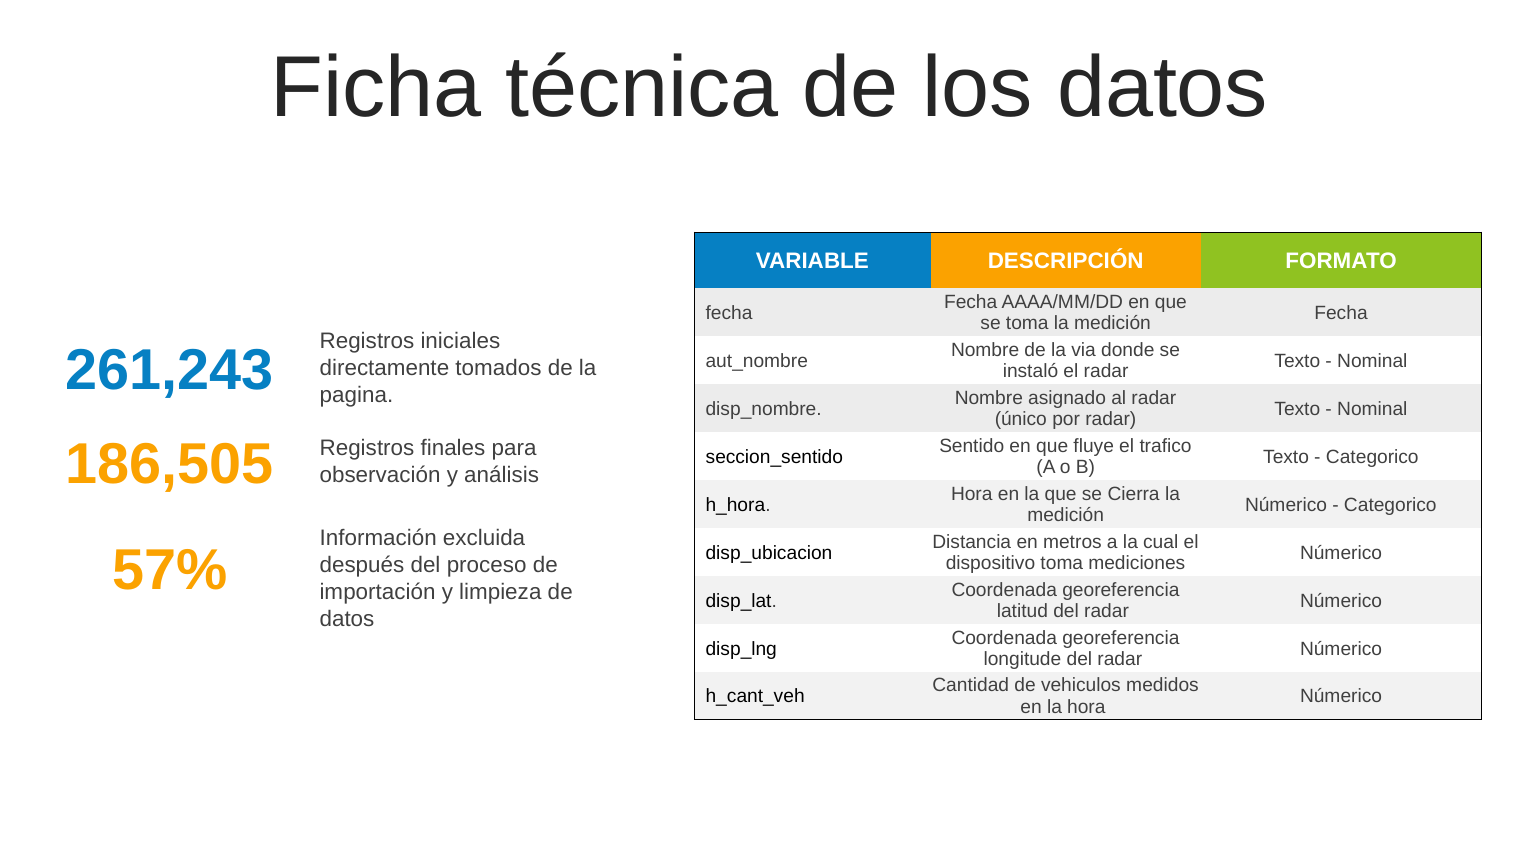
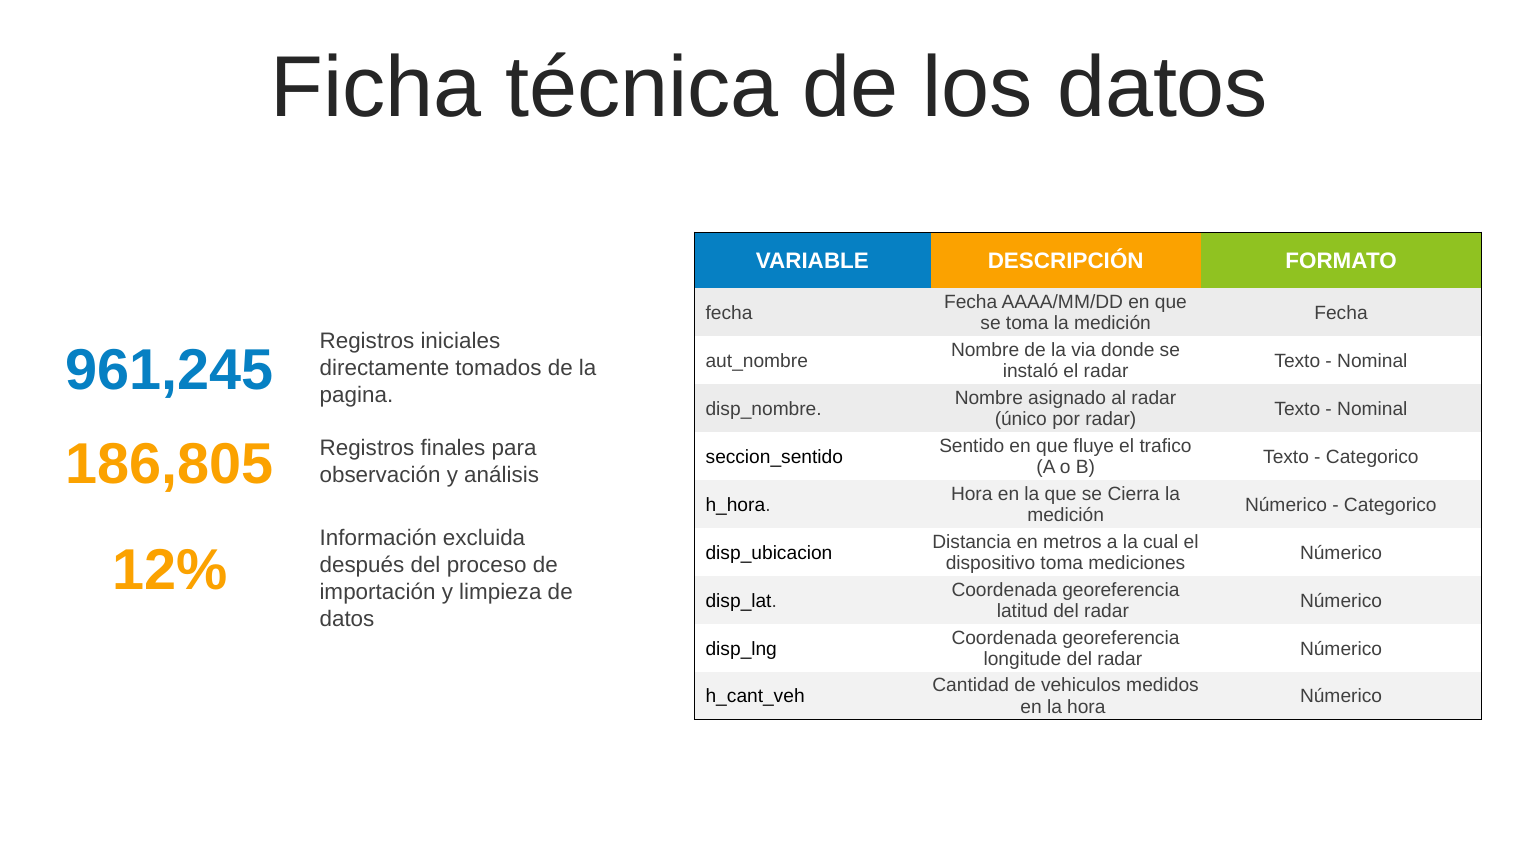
261,243: 261,243 -> 961,245 (170, 371)
186,505: 186,505 -> 186,805 (170, 464)
57%: 57% -> 12% (170, 571)
